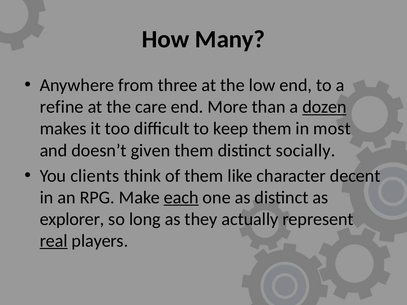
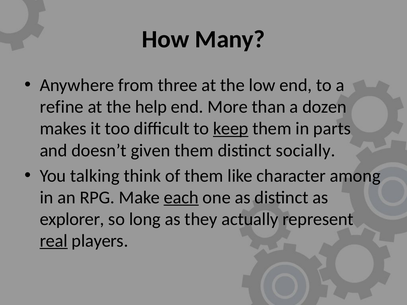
care: care -> help (151, 107)
dozen underline: present -> none (324, 107)
keep underline: none -> present (231, 129)
most: most -> parts (332, 129)
clients: clients -> talking (95, 176)
decent: decent -> among (355, 176)
